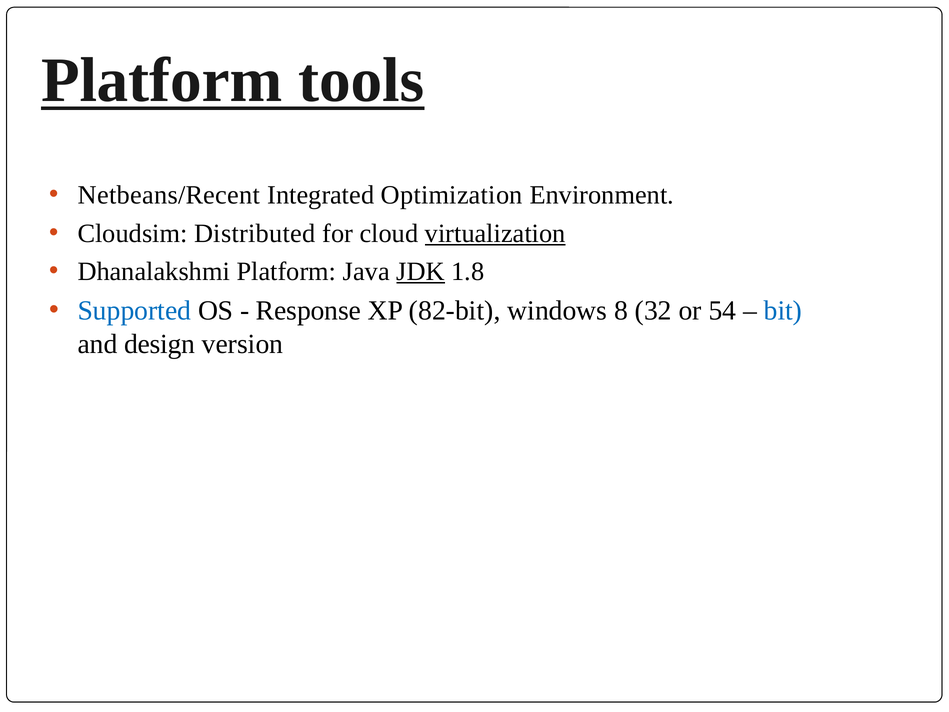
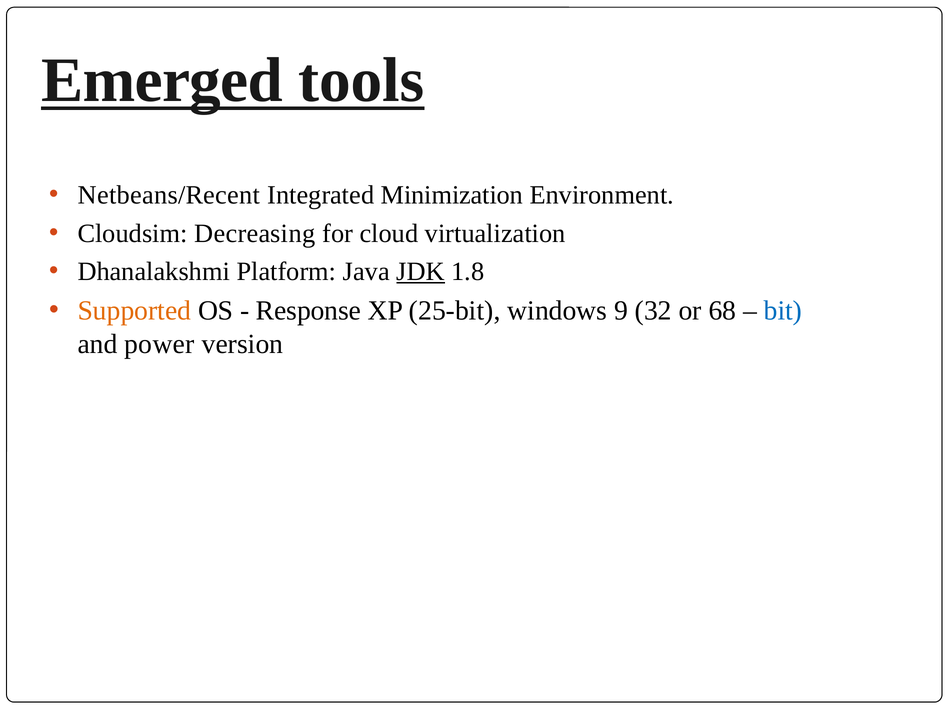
Platform: Platform -> Emerged (162, 80)
Optimization: Optimization -> Minimization (452, 195)
Distributed: Distributed -> Decreasing (255, 233)
virtualization underline: present -> none (495, 233)
Supported colour: blue -> orange (134, 311)
82-bit: 82-bit -> 25-bit (455, 311)
8: 8 -> 9 (621, 311)
54: 54 -> 68 (722, 311)
design: design -> power (159, 344)
